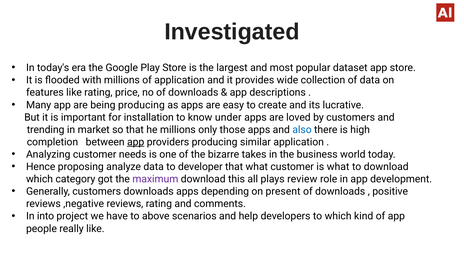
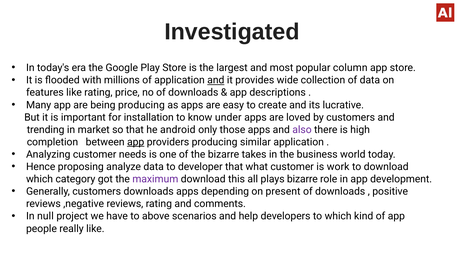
dataset: dataset -> column (350, 68)
and underline: none -> present (216, 80)
he millions: millions -> android (178, 130)
also colour: blue -> purple (302, 130)
is what: what -> work (338, 167)
plays review: review -> bizarre (302, 179)
into: into -> null (45, 216)
